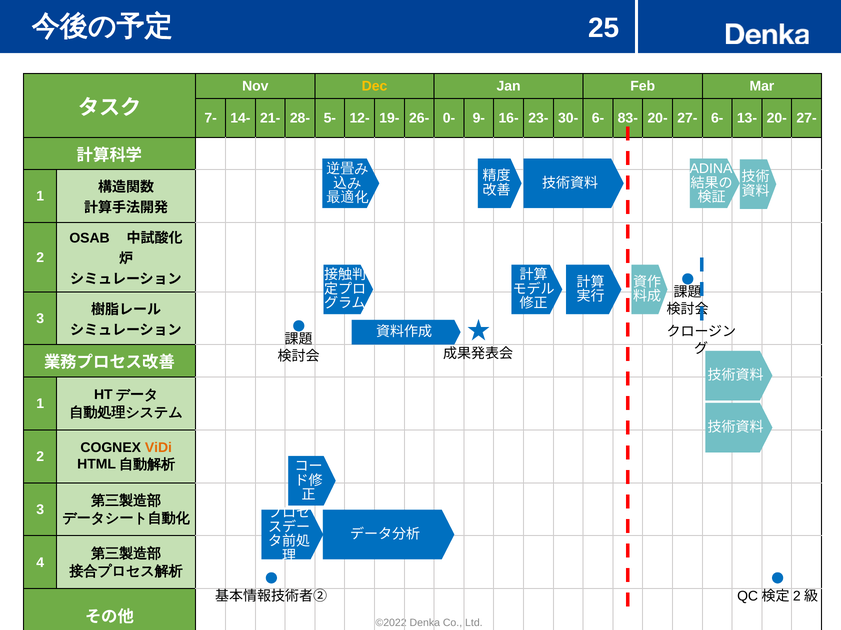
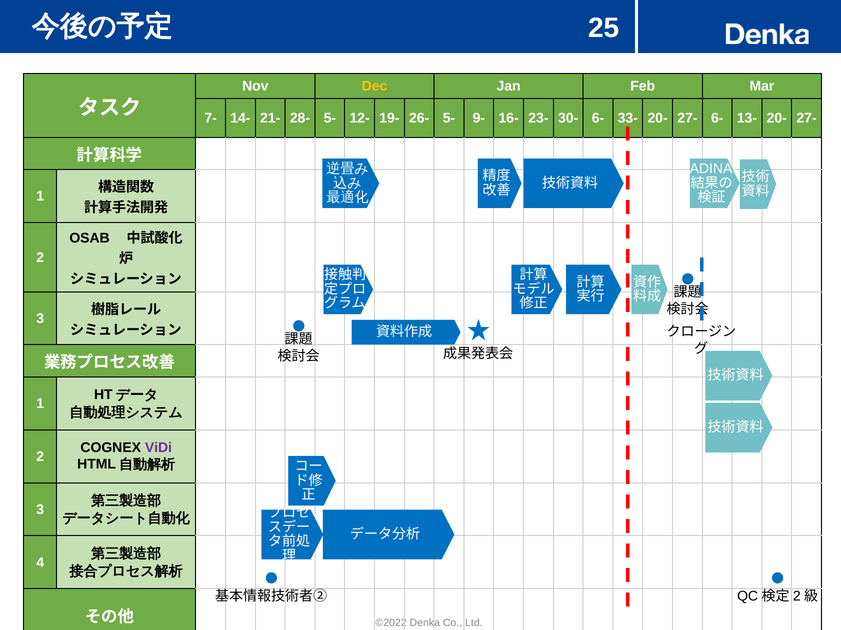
26- 0-: 0- -> 5- (449, 118)
83-: 83- -> 33- (628, 118)
ViDi colour: orange -> purple (158, 448)
